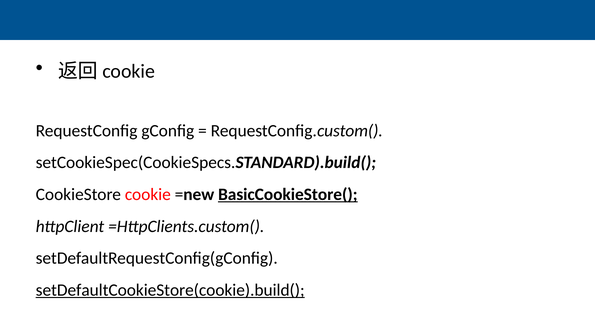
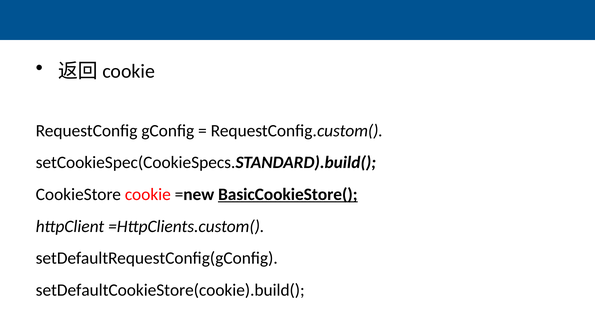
setDefaultCookieStore(cookie).build( underline: present -> none (170, 290)
